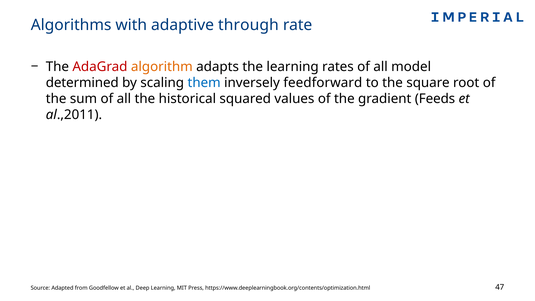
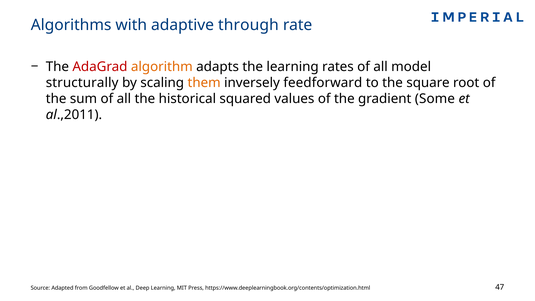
determined: determined -> structurally (82, 83)
them colour: blue -> orange (204, 83)
Feeds: Feeds -> Some (435, 99)
